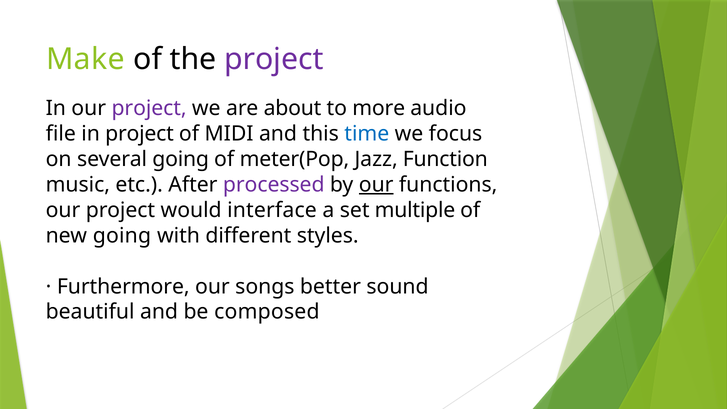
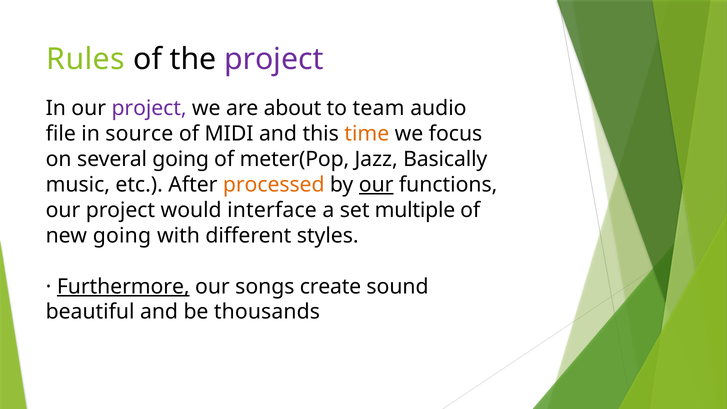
Make: Make -> Rules (85, 59)
more: more -> team (379, 108)
in project: project -> source (139, 134)
time colour: blue -> orange (367, 134)
Function: Function -> Basically (445, 159)
processed colour: purple -> orange (274, 185)
Furthermore underline: none -> present (123, 286)
better: better -> create (331, 286)
composed: composed -> thousands (267, 312)
